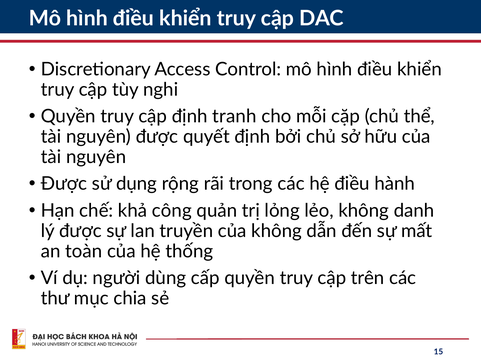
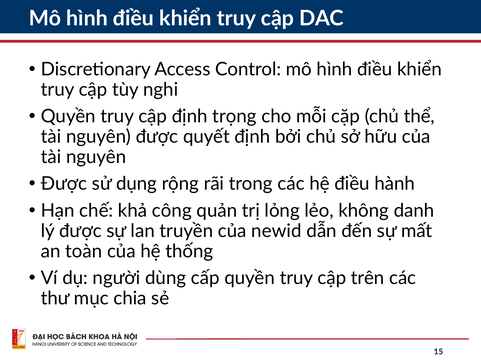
tranh: tranh -> trọng (235, 116)
của không: không -> newid (276, 231)
